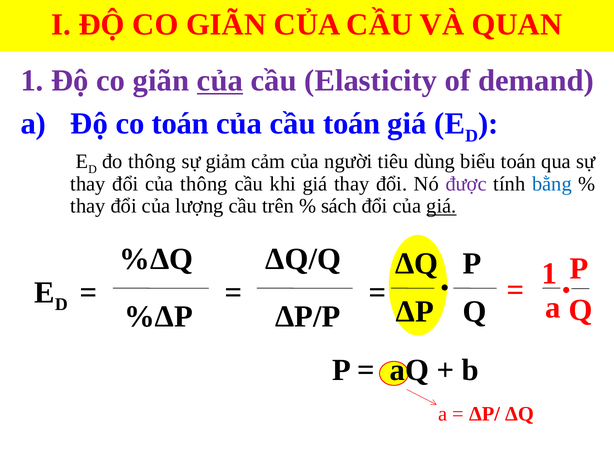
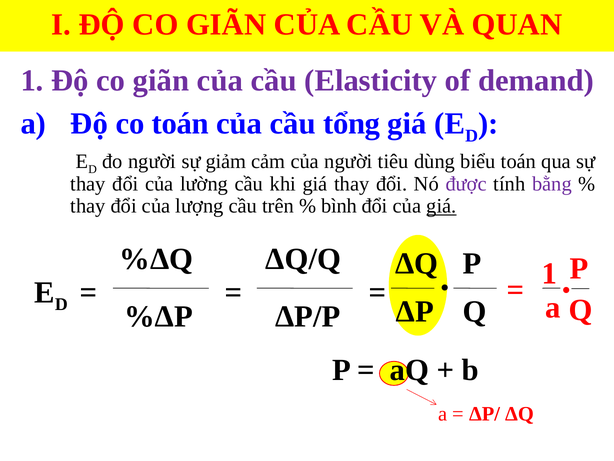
của underline: present -> none (220, 80)
cầu toán: toán -> tổng (352, 124)
đo thông: thông -> người (152, 161)
của thông: thông -> lường (204, 184)
bằng colour: blue -> purple (552, 184)
sách: sách -> bình (339, 206)
